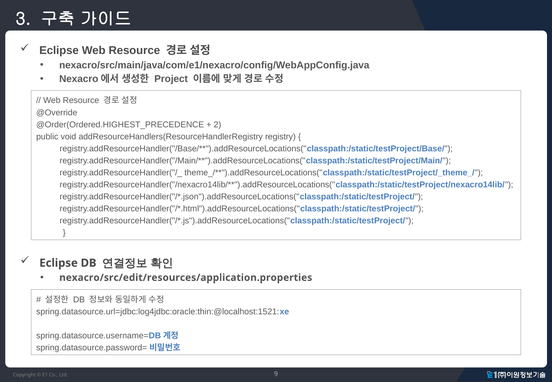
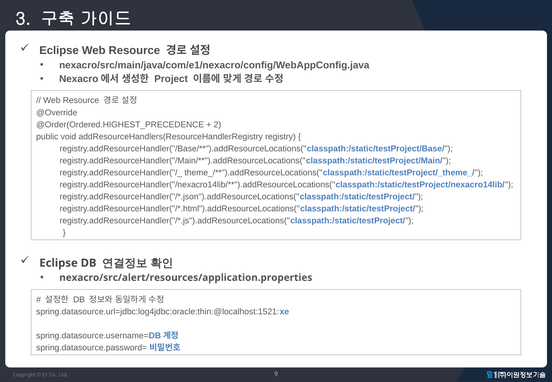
nexacro/src/edit/resources/application.properties: nexacro/src/edit/resources/application.properties -> nexacro/src/alert/resources/application.properties (186, 278)
